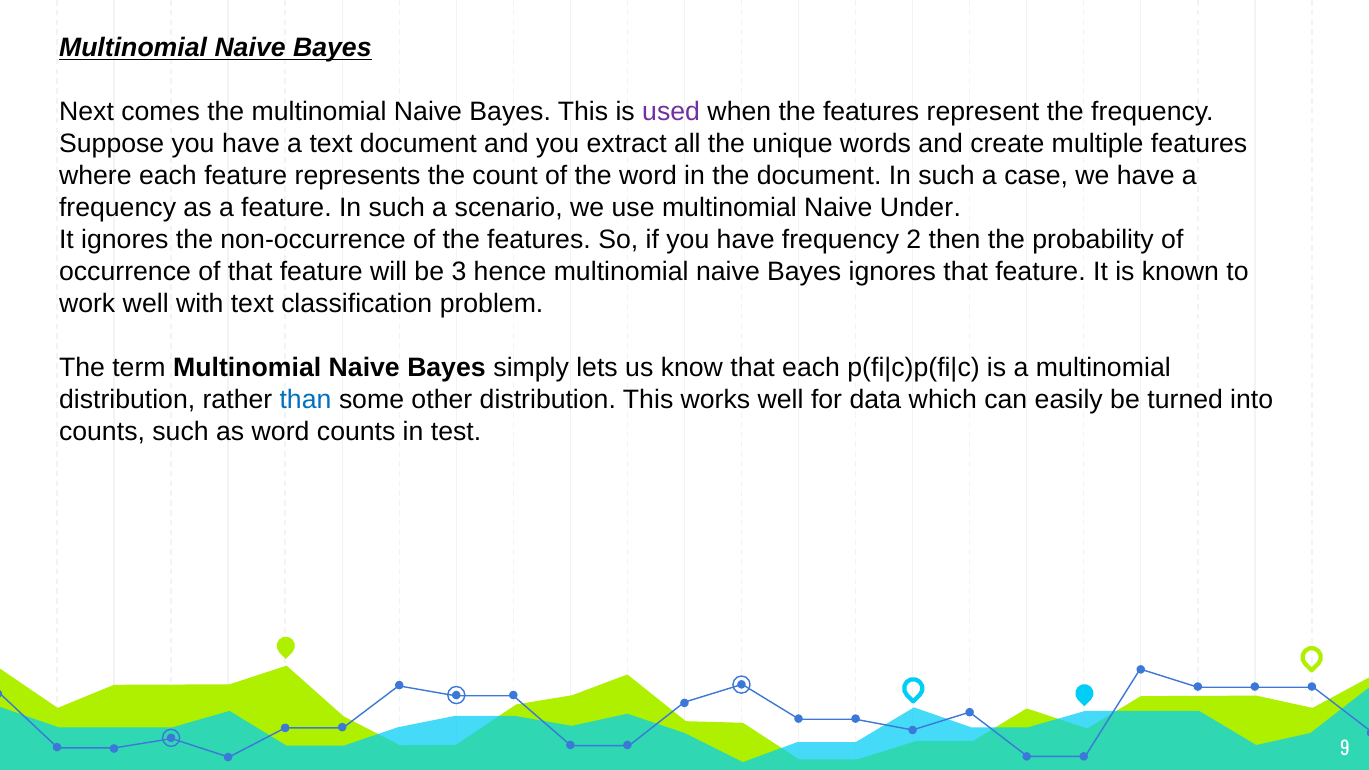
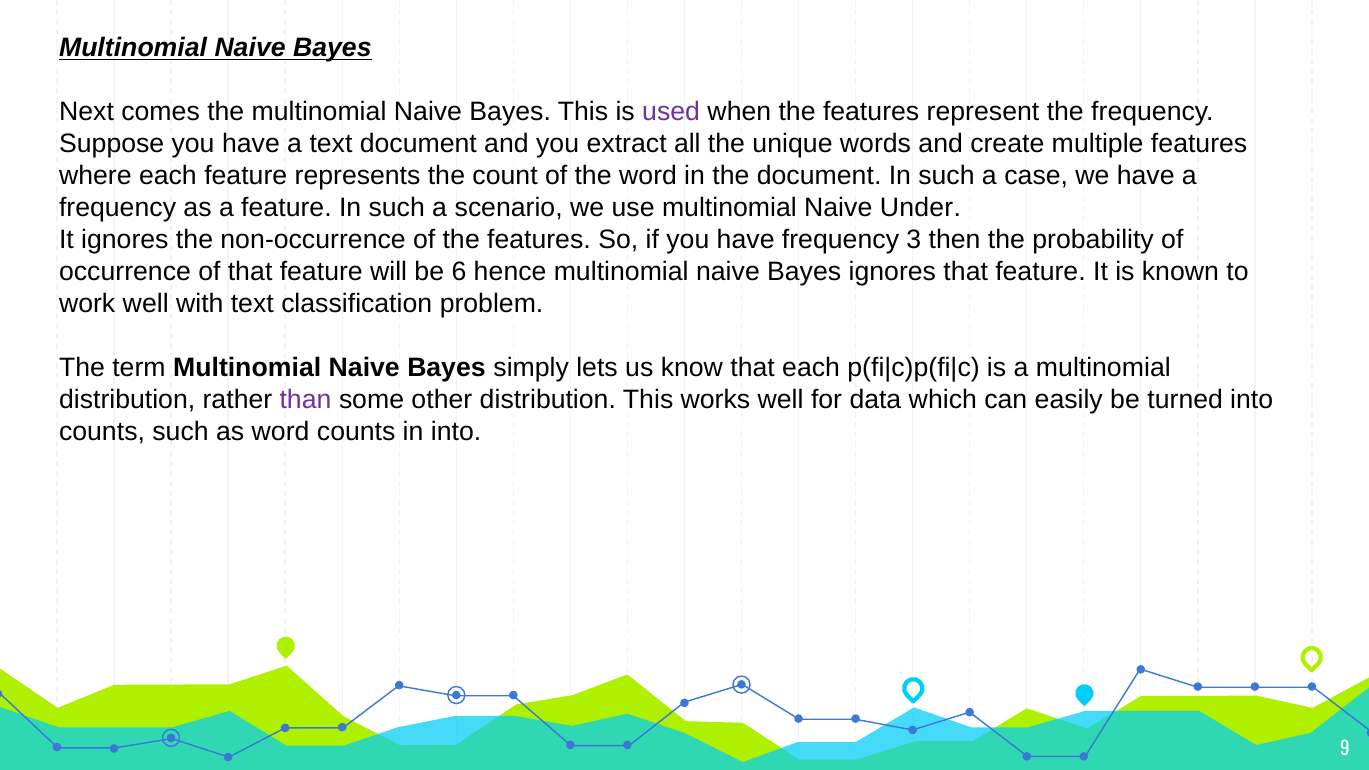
2: 2 -> 3 (914, 240)
3: 3 -> 6 (459, 272)
than colour: blue -> purple (306, 399)
in test: test -> into (456, 431)
